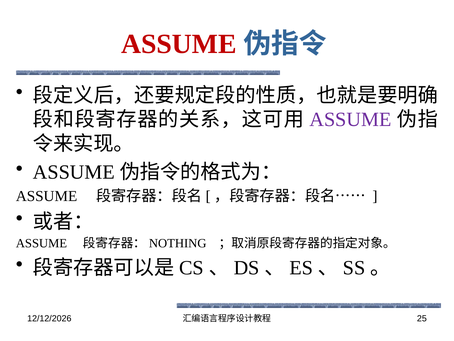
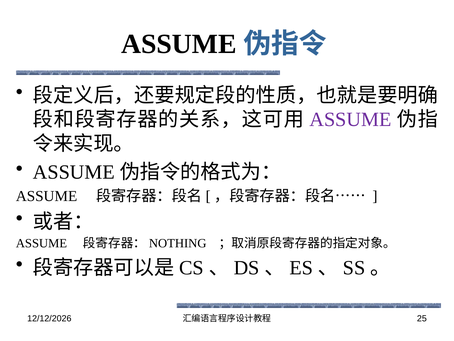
ASSUME colour: red -> black (179, 44)
